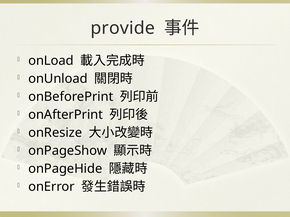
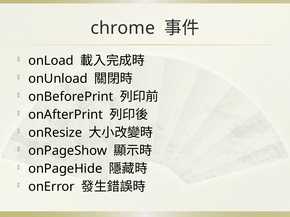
provide: provide -> chrome (123, 28)
